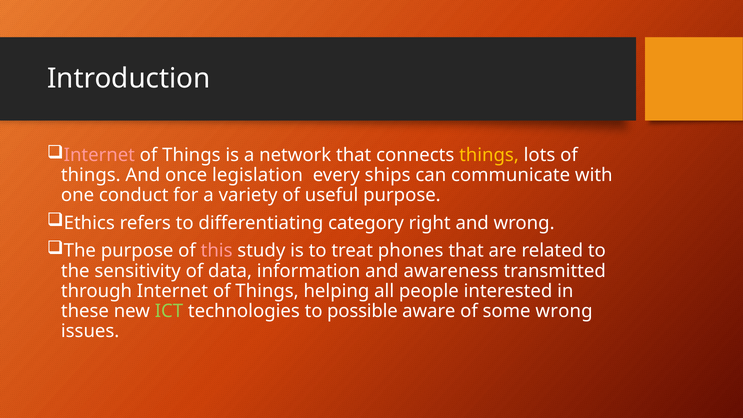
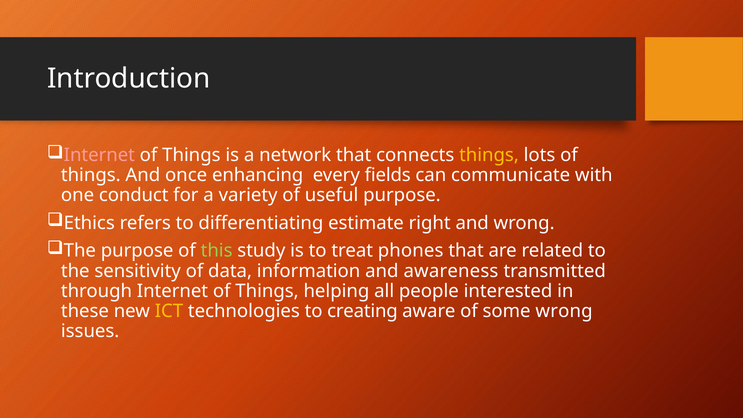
legislation: legislation -> enhancing (258, 175)
ships: ships -> fields (388, 175)
category: category -> estimate (366, 223)
this colour: pink -> light green (217, 251)
ICT colour: light green -> yellow (169, 311)
possible: possible -> creating (362, 311)
